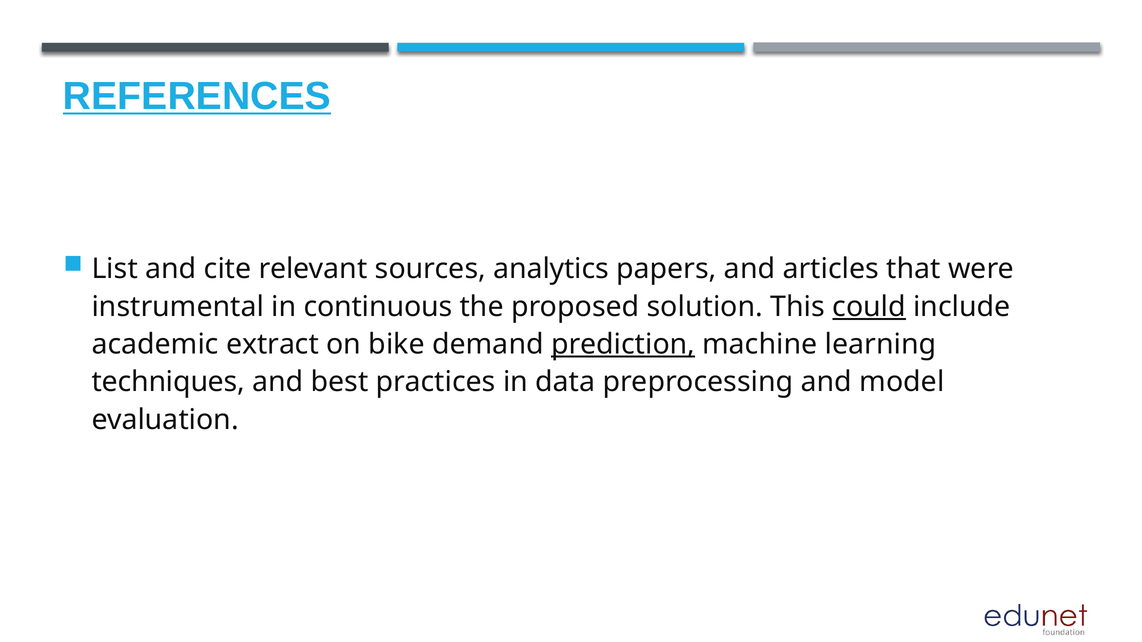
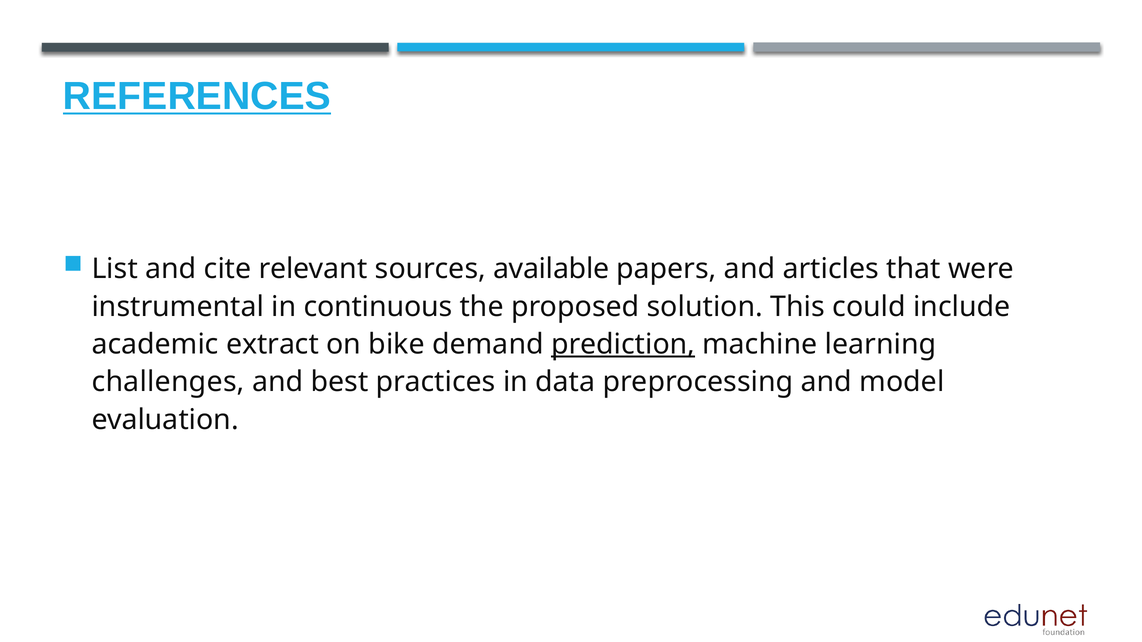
analytics: analytics -> available (551, 269)
could underline: present -> none (869, 307)
techniques: techniques -> challenges (168, 382)
